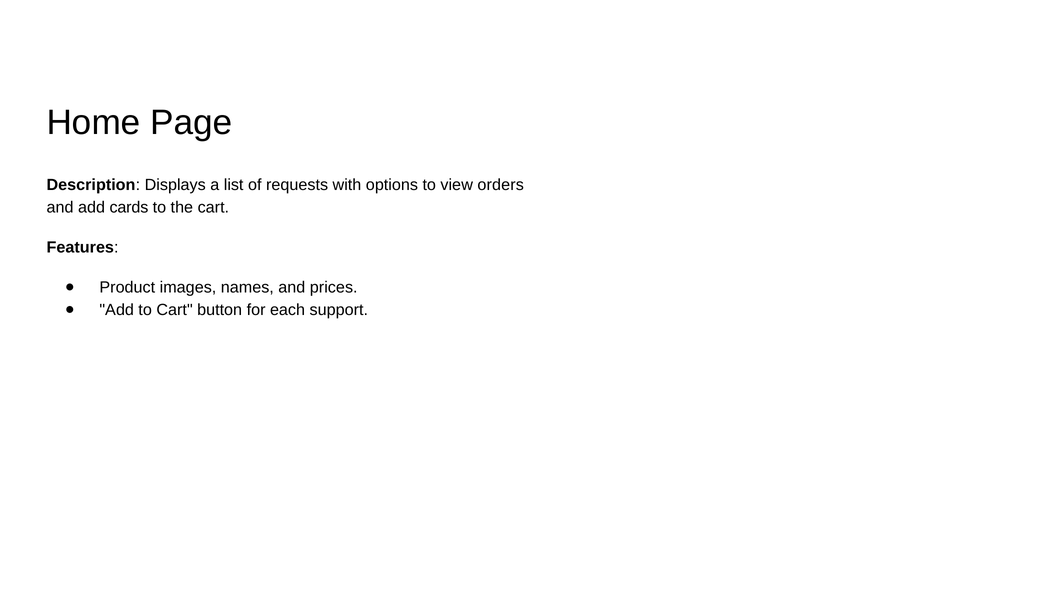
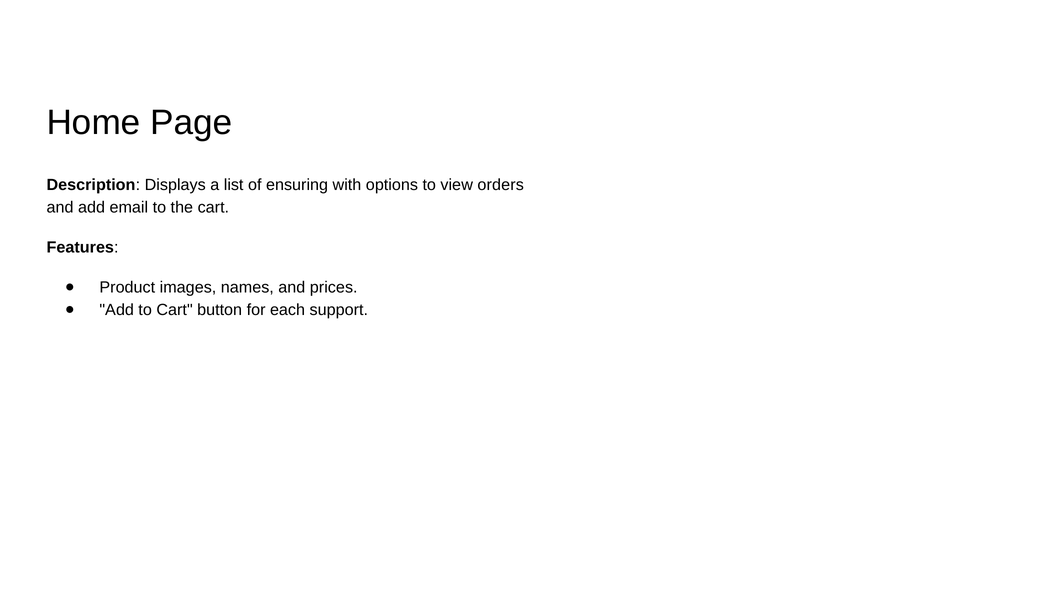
requests: requests -> ensuring (297, 185)
cards: cards -> email (129, 207)
